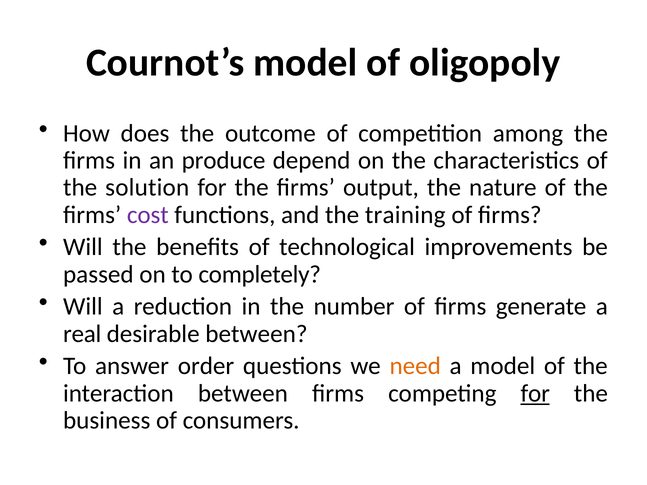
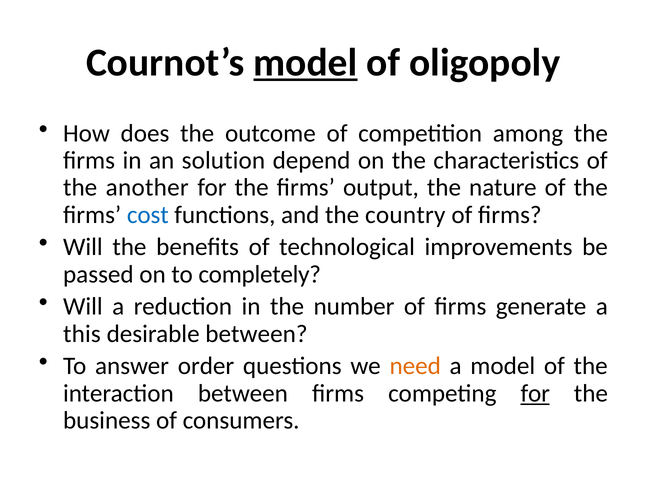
model underline: none -> present (305, 63)
produce: produce -> solution (223, 161)
solution: solution -> another (147, 188)
cost colour: purple -> blue (148, 215)
training: training -> country (405, 215)
real: real -> this (82, 334)
